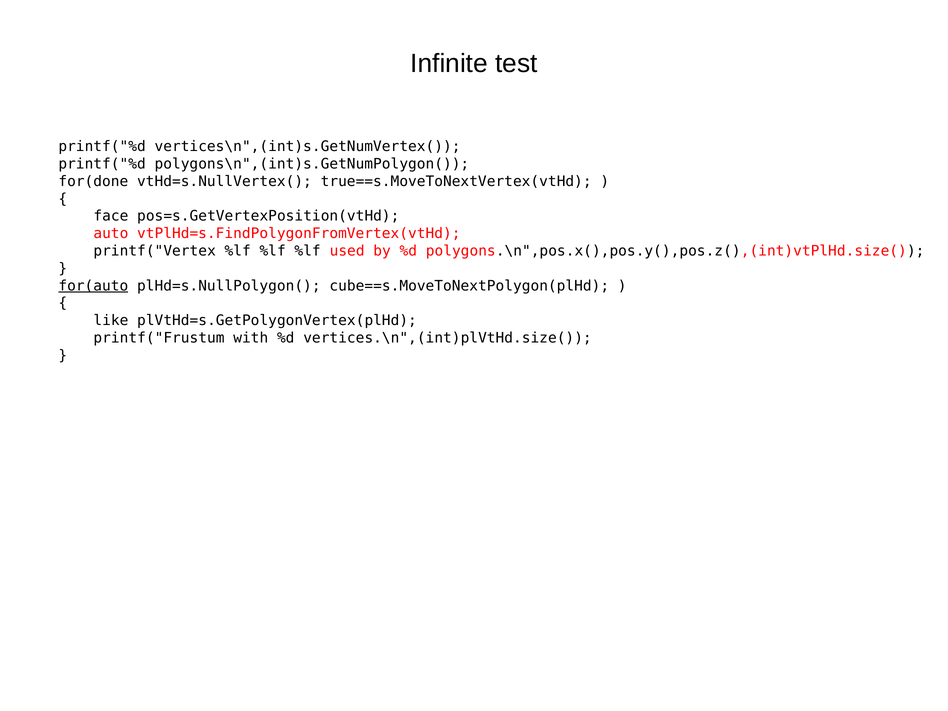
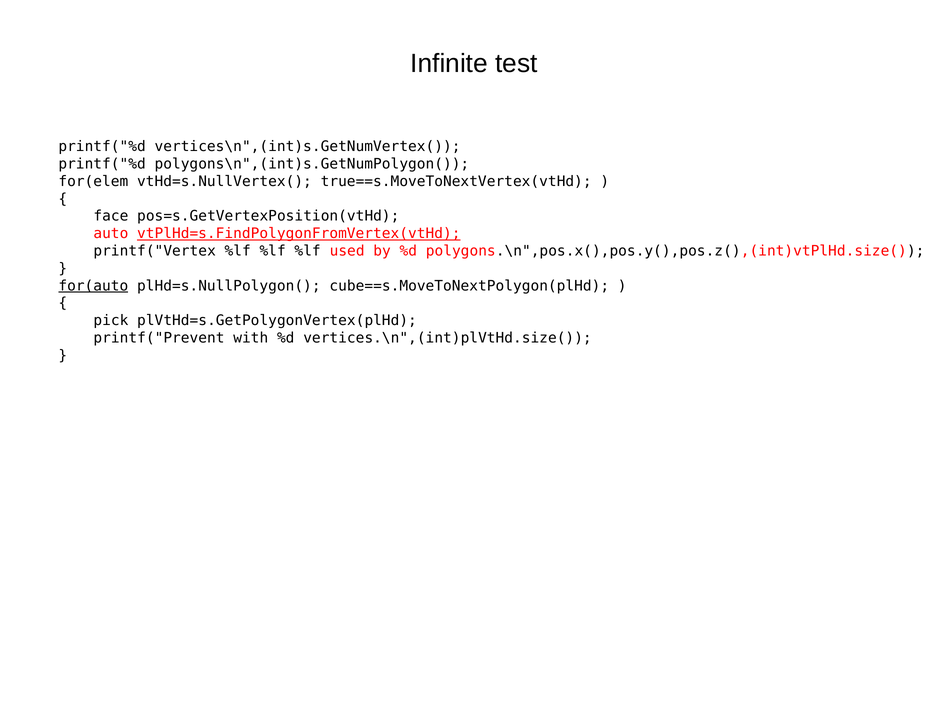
for(done: for(done -> for(elem (93, 181)
vtPlHd=s.FindPolygonFromVertex(vtHd underline: none -> present (299, 234)
like: like -> pick (111, 321)
printf("Frustum: printf("Frustum -> printf("Prevent (159, 338)
